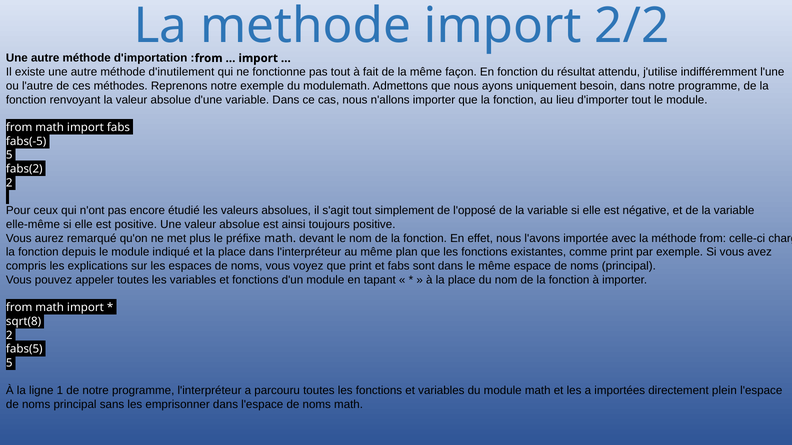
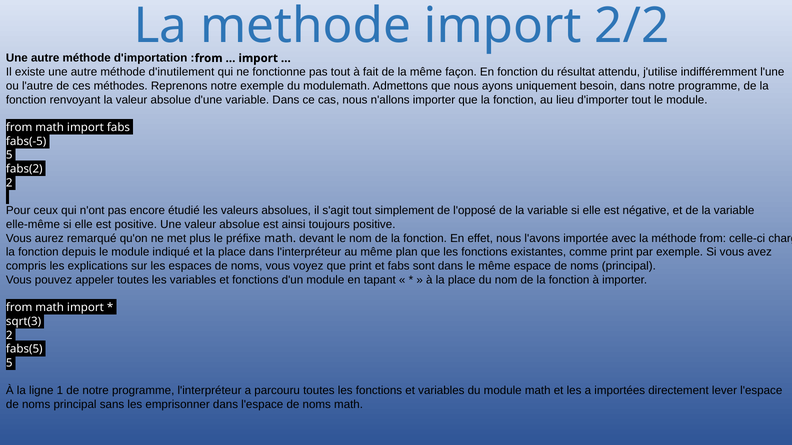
sqrt(8: sqrt(8 -> sqrt(3 (24, 322)
plein: plein -> lever (724, 391)
